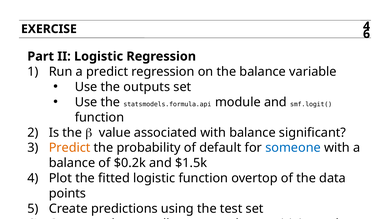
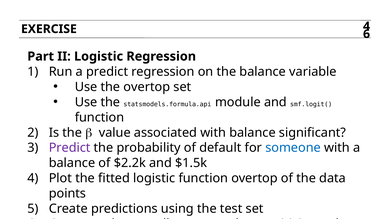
the outputs: outputs -> overtop (147, 87)
Predict colour: orange -> purple (70, 148)
$0.2k: $0.2k -> $2.2k (130, 163)
